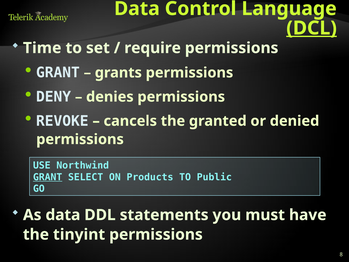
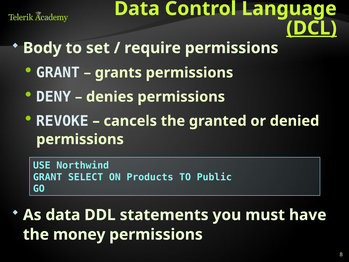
Time: Time -> Body (42, 48)
GRANT underline: present -> none (48, 177)
tinyint: tinyint -> money (79, 234)
